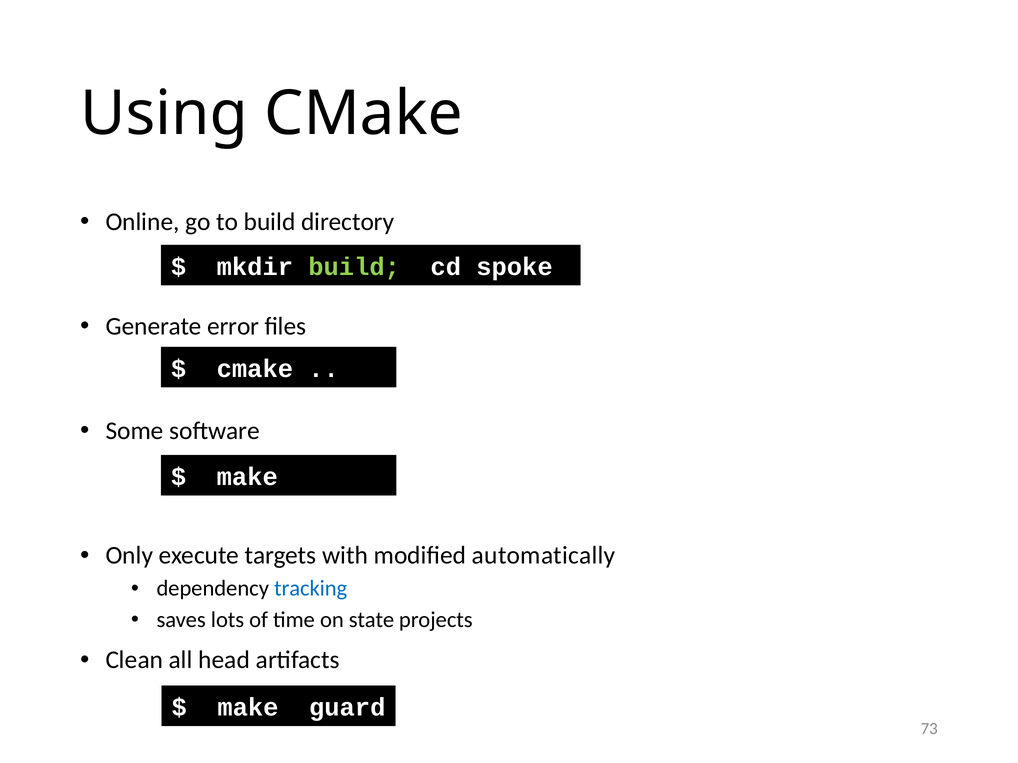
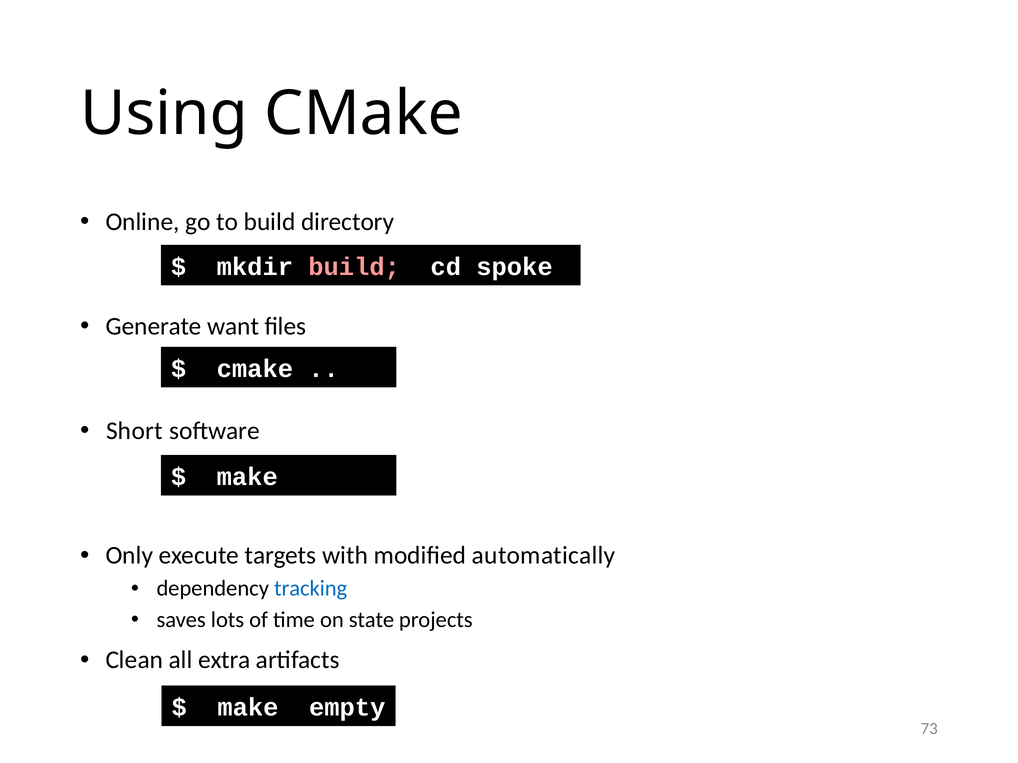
build colour: light green -> pink (354, 267)
error: error -> want (233, 326)
Some: Some -> Short (134, 431)
head: head -> extra (224, 660)
guard: guard -> empty (347, 708)
